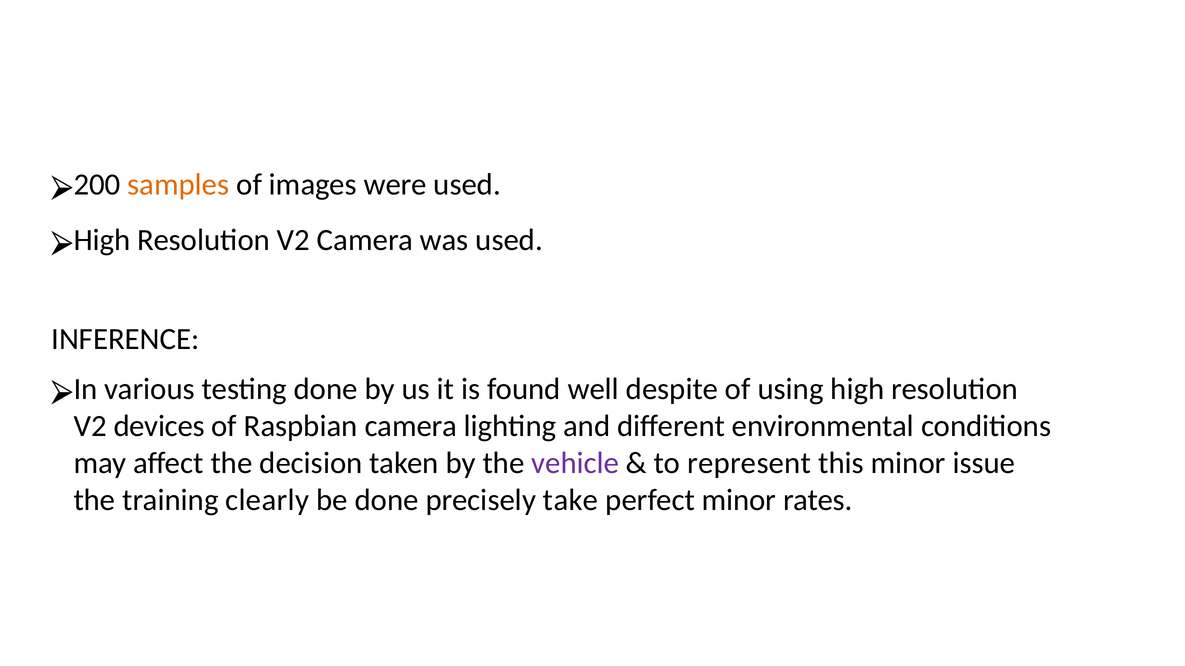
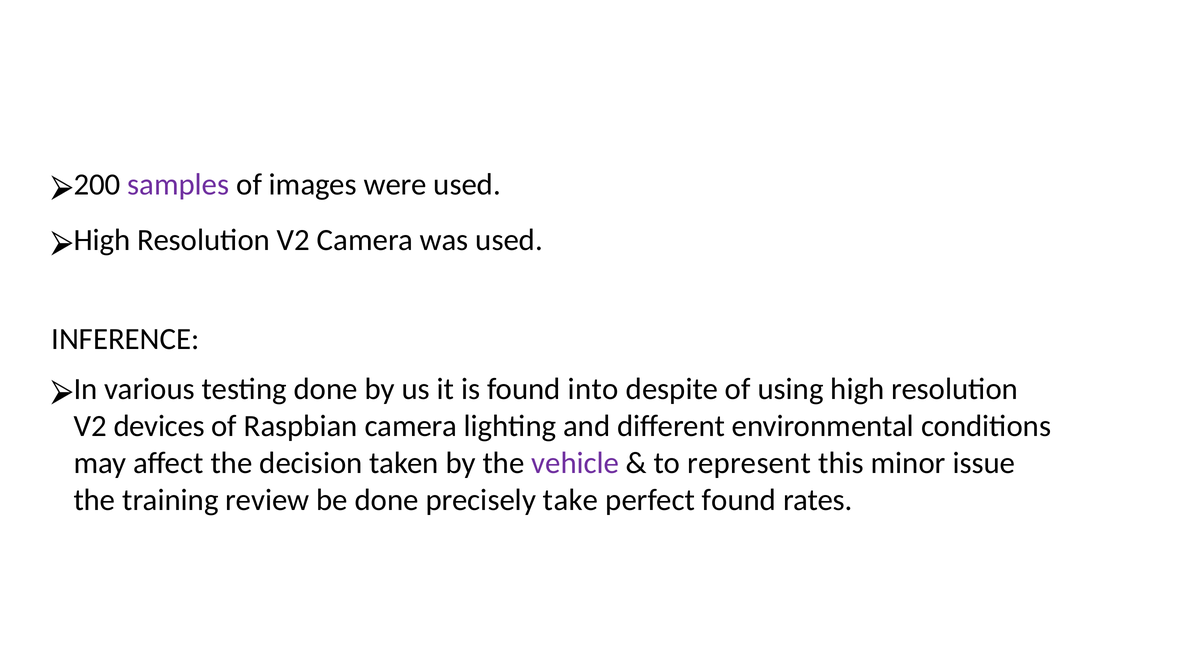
samples colour: orange -> purple (178, 185)
well: well -> into (593, 389)
clearly: clearly -> review (267, 500)
perfect minor: minor -> found (739, 500)
